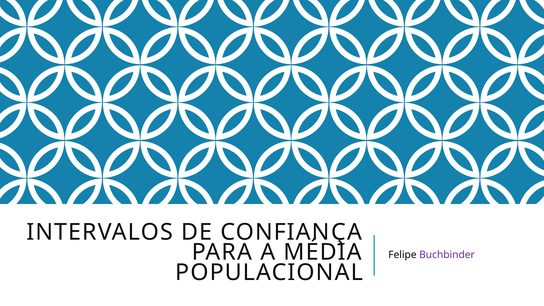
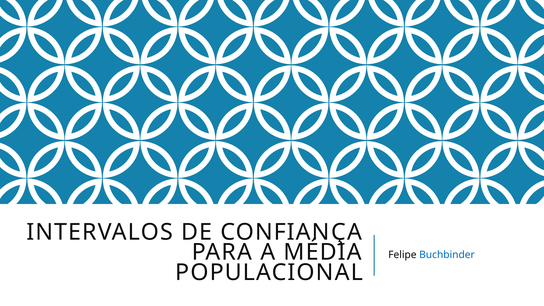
Buchbinder colour: purple -> blue (447, 255)
